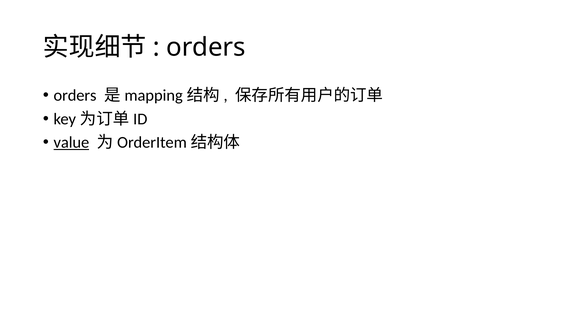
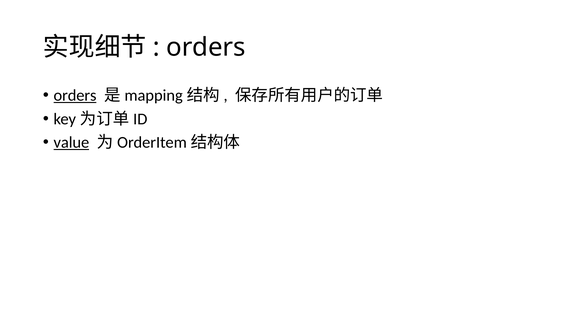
orders underline: none -> present (75, 95)
